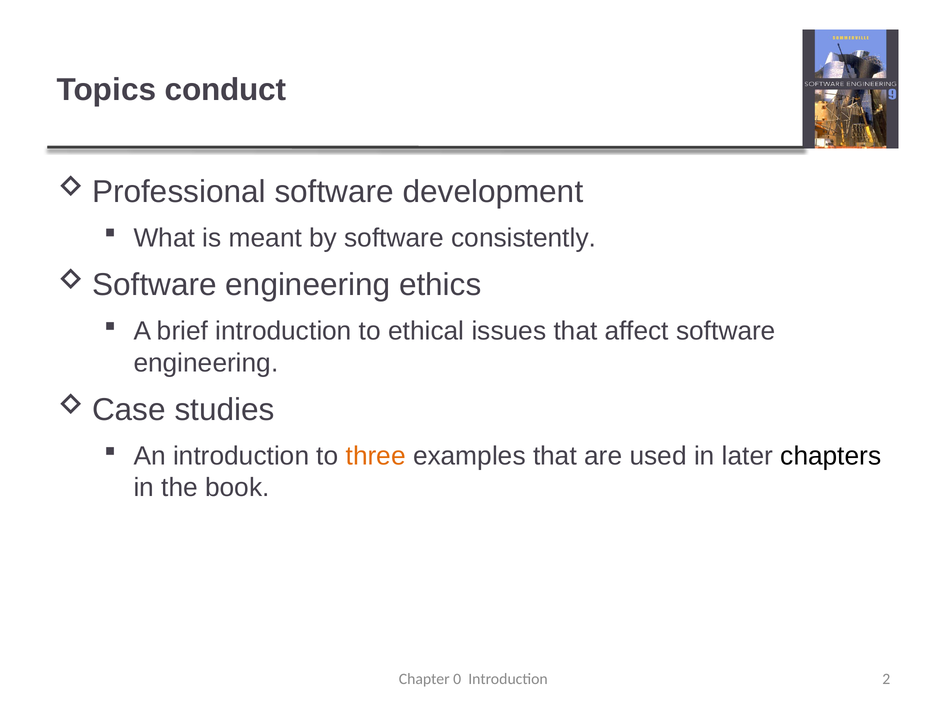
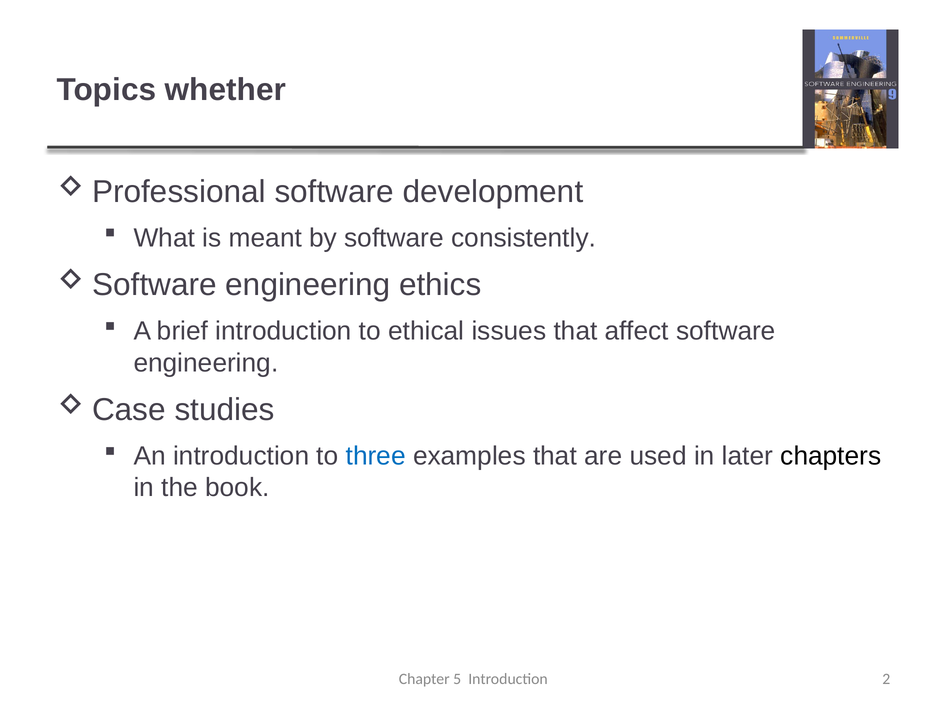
conduct: conduct -> whether (225, 90)
three colour: orange -> blue (376, 456)
0: 0 -> 5 (457, 678)
